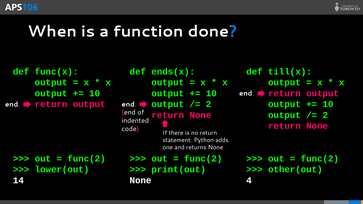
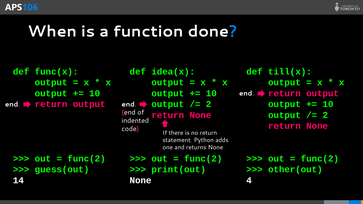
ends(x: ends(x -> idea(x (173, 72)
lower(out: lower(out -> guess(out (62, 170)
